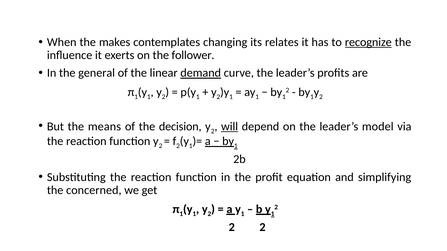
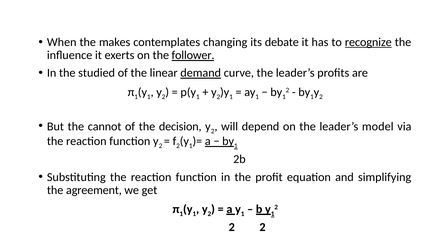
relates: relates -> debate (282, 42)
follower underline: none -> present (193, 55)
general: general -> studied (97, 73)
means: means -> cannot (105, 127)
will underline: present -> none (230, 127)
concerned: concerned -> agreement (94, 190)
